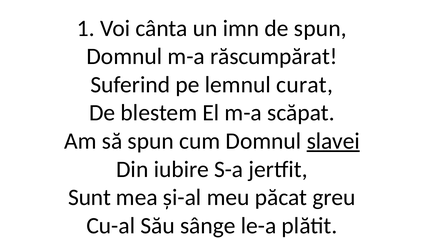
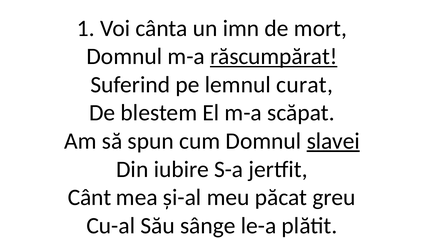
de spun: spun -> mort (320, 28)
răscumpărat underline: none -> present (274, 57)
Sunt: Sunt -> Cânt (90, 198)
